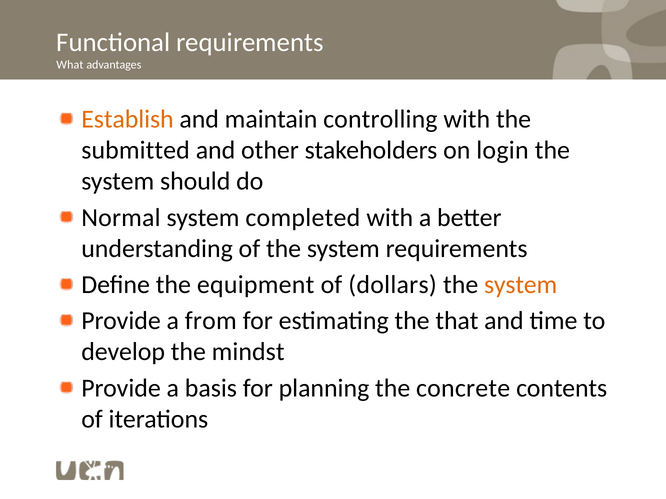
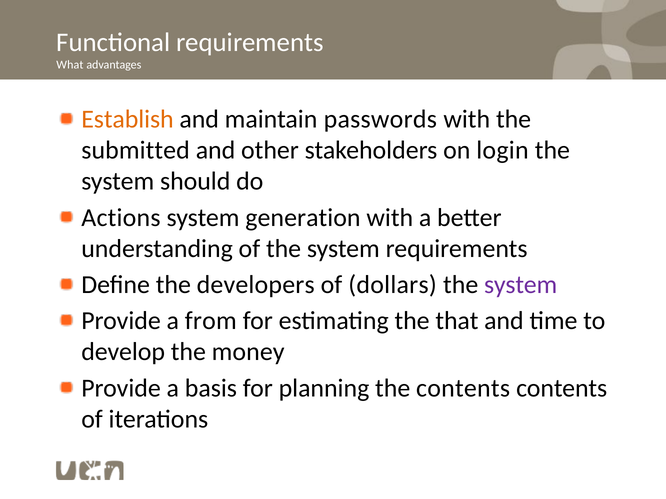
controlling: controlling -> passwords (380, 120)
Normal: Normal -> Actions (121, 218)
completed: completed -> generation (303, 218)
equipment: equipment -> developers (256, 285)
system colour: orange -> purple (521, 285)
mindst: mindst -> money (248, 352)
the concrete: concrete -> contents (463, 388)
